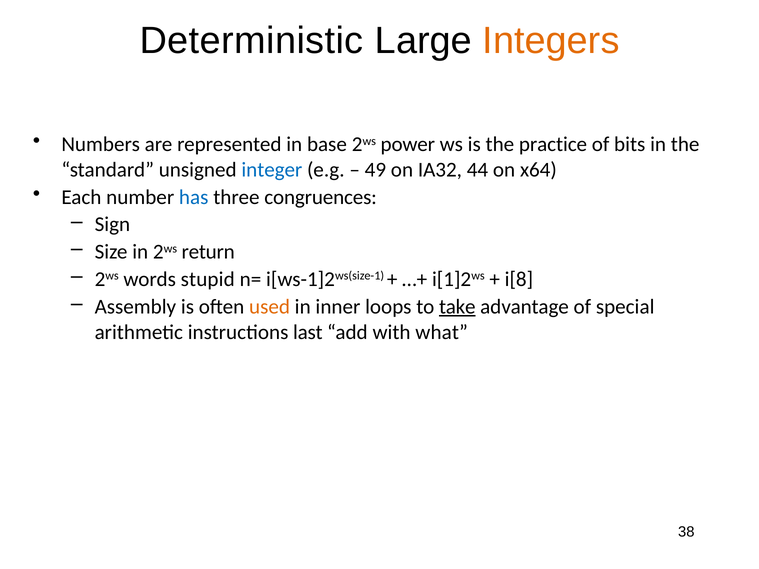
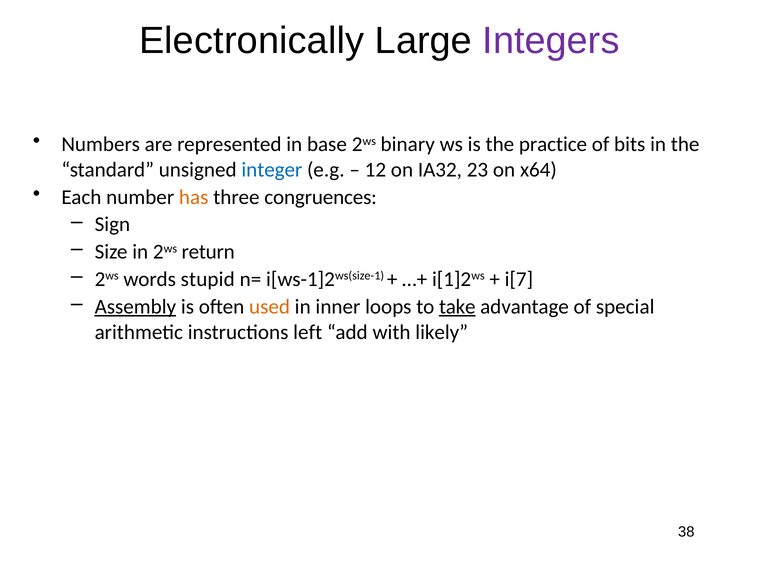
Deterministic: Deterministic -> Electronically (252, 41)
Integers colour: orange -> purple (551, 41)
power: power -> binary (408, 144)
49: 49 -> 12 (375, 170)
44: 44 -> 23 (477, 170)
has colour: blue -> orange (194, 197)
i[8: i[8 -> i[7 (519, 279)
Assembly underline: none -> present (135, 307)
last: last -> left (308, 332)
what: what -> likely (442, 332)
